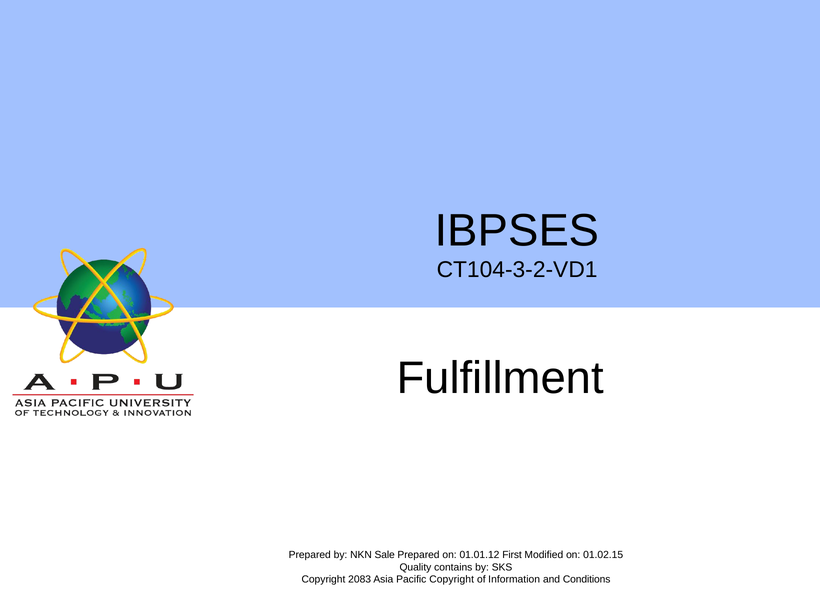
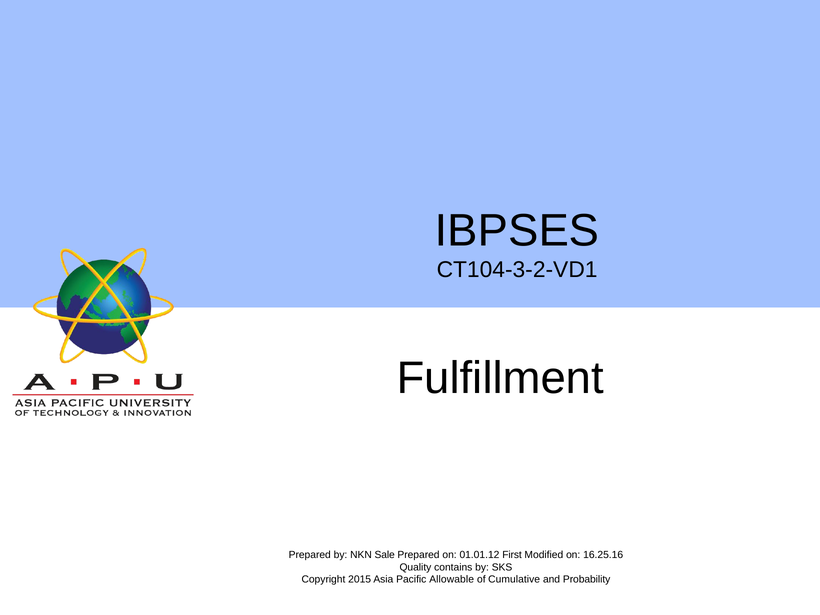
01.02.15: 01.02.15 -> 16.25.16 (603, 555)
2083: 2083 -> 2015 (360, 580)
Pacific Copyright: Copyright -> Allowable (452, 580)
Information: Information -> Cumulative (514, 580)
Conditions: Conditions -> Probability (587, 580)
